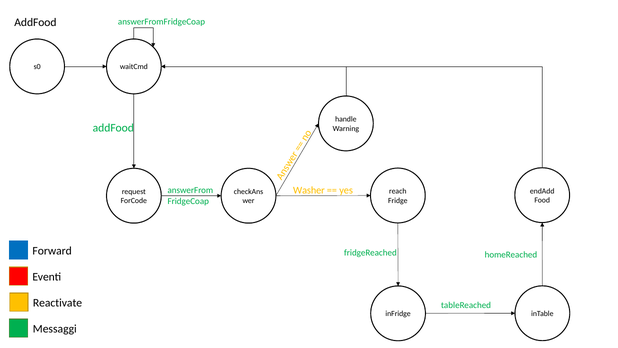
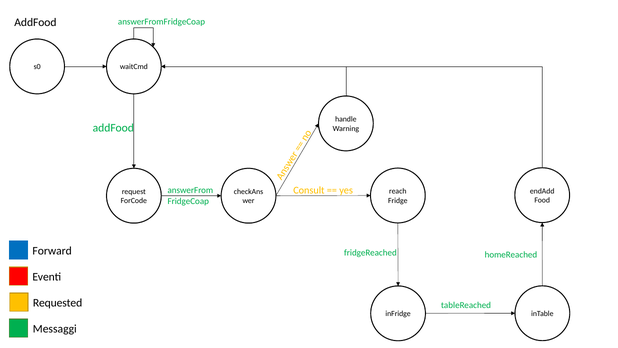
Washer: Washer -> Consult (309, 190)
Reactivate: Reactivate -> Requested (58, 303)
